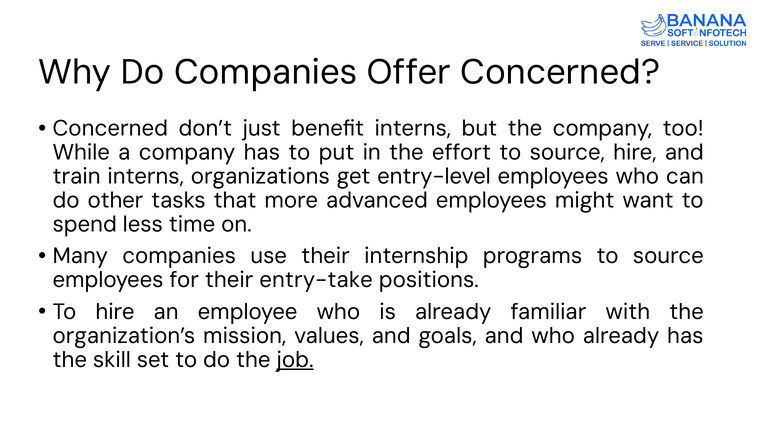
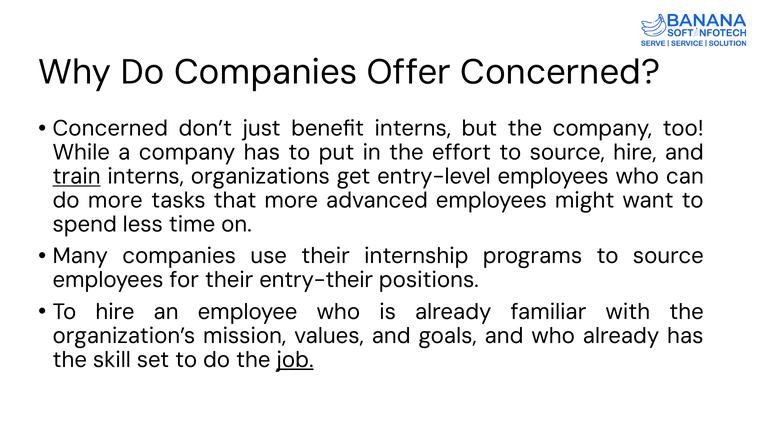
train underline: none -> present (77, 177)
do other: other -> more (115, 201)
entry-take: entry-take -> entry-their (316, 281)
